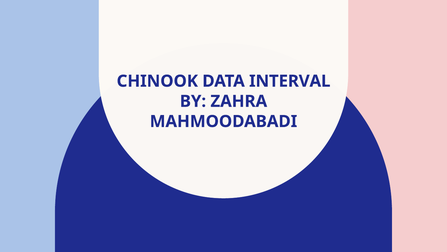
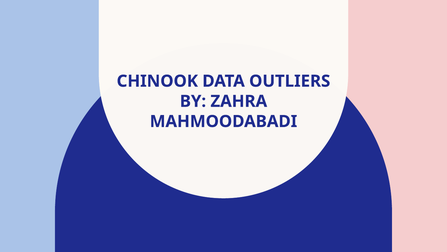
INTERVAL: INTERVAL -> OUTLIERS (290, 81)
